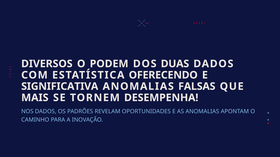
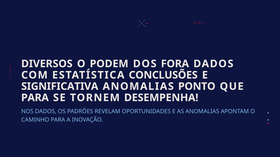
DUAS: DUAS -> FORA (175, 64)
OFERECENDO: OFERECENDO -> CONCLUSÕES (163, 75)
FALSAS: FALSAS -> PONTO (197, 87)
MAIS: MAIS -> PARA (35, 98)
